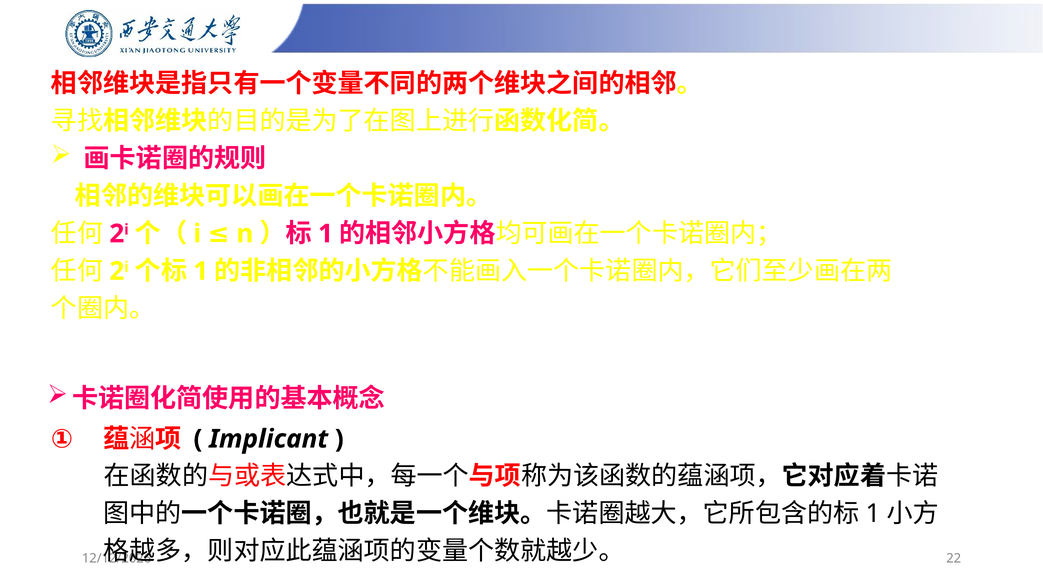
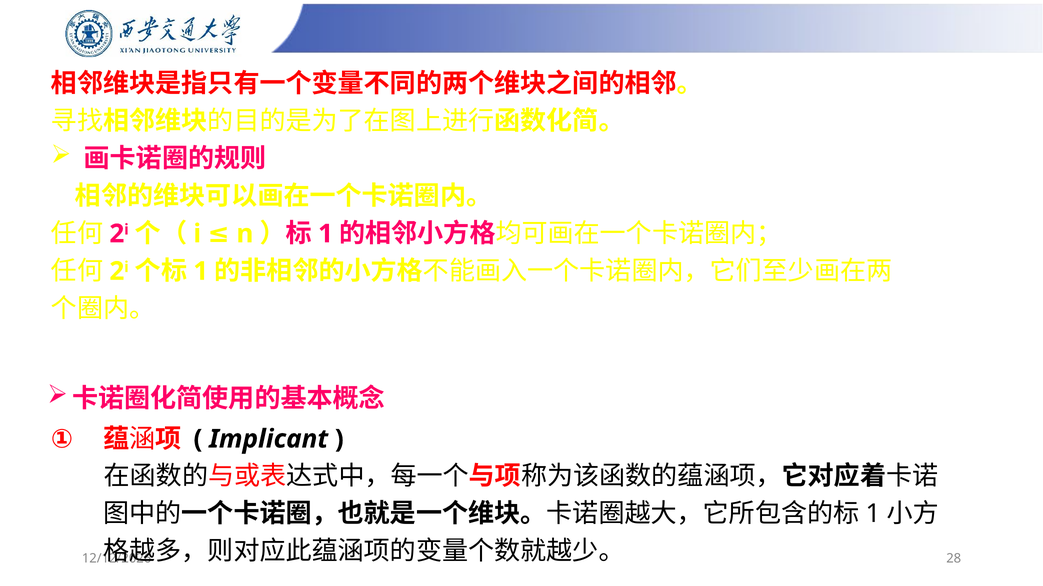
22: 22 -> 28 (954, 559)
